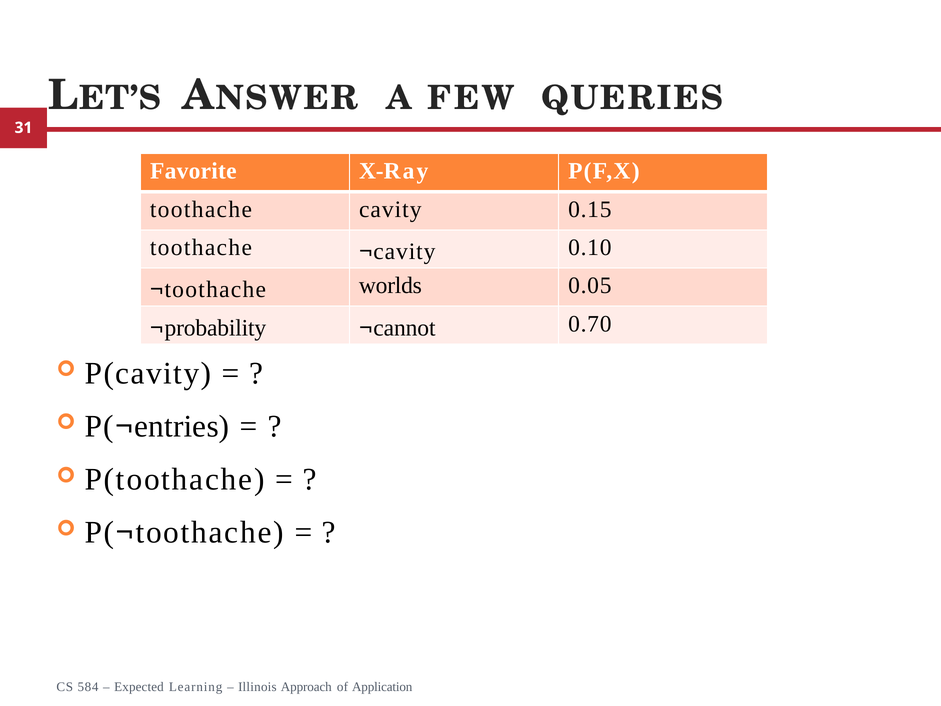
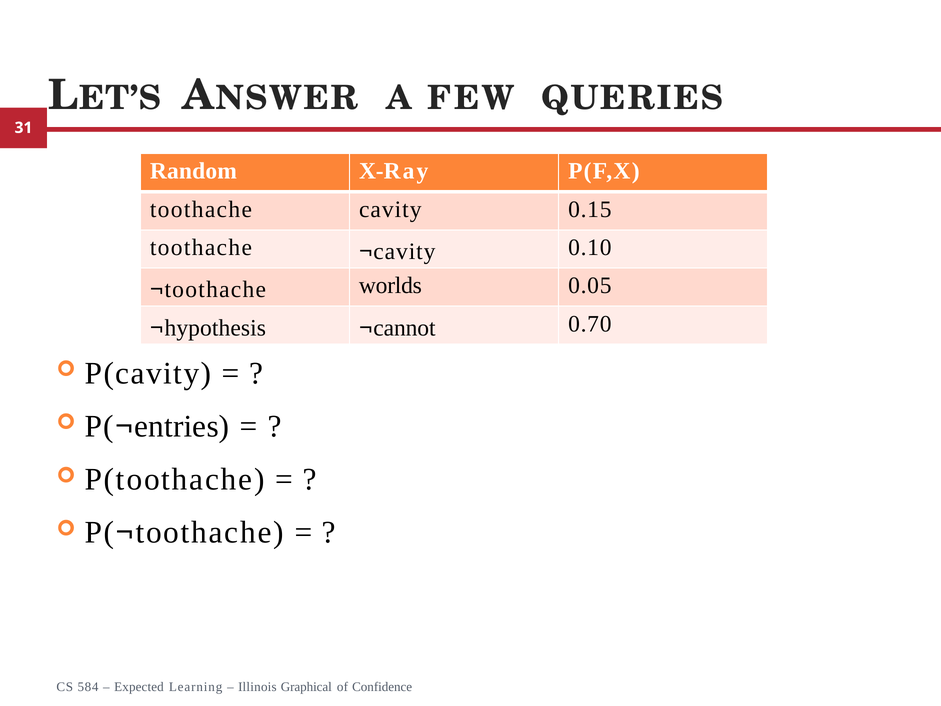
Favorite: Favorite -> Random (193, 171)
probability: probability -> hypothesis (215, 328)
Approach: Approach -> Graphical (306, 687)
Application: Application -> Confidence (382, 687)
